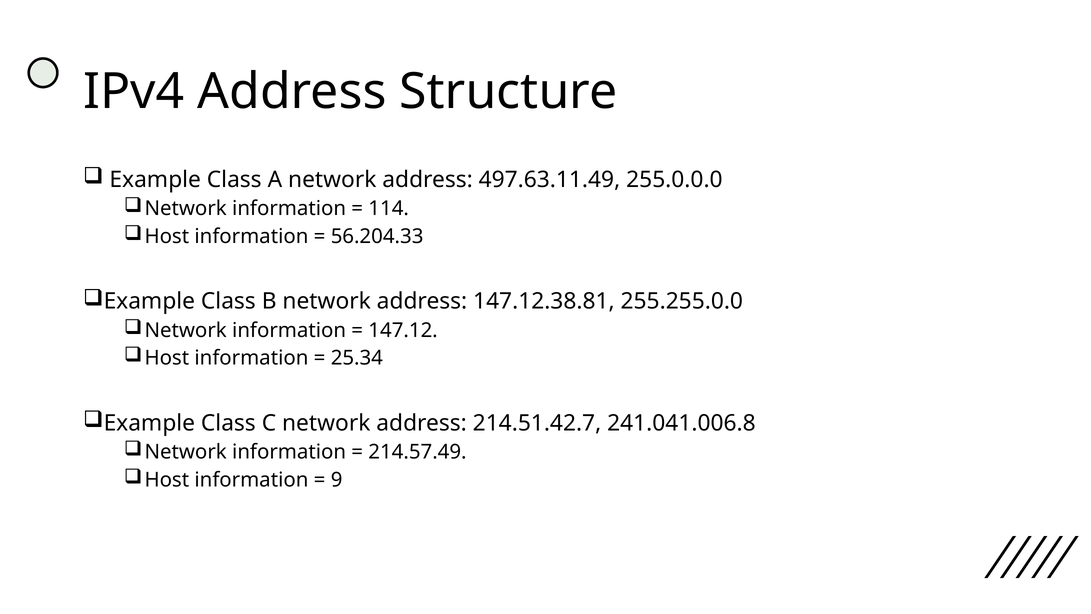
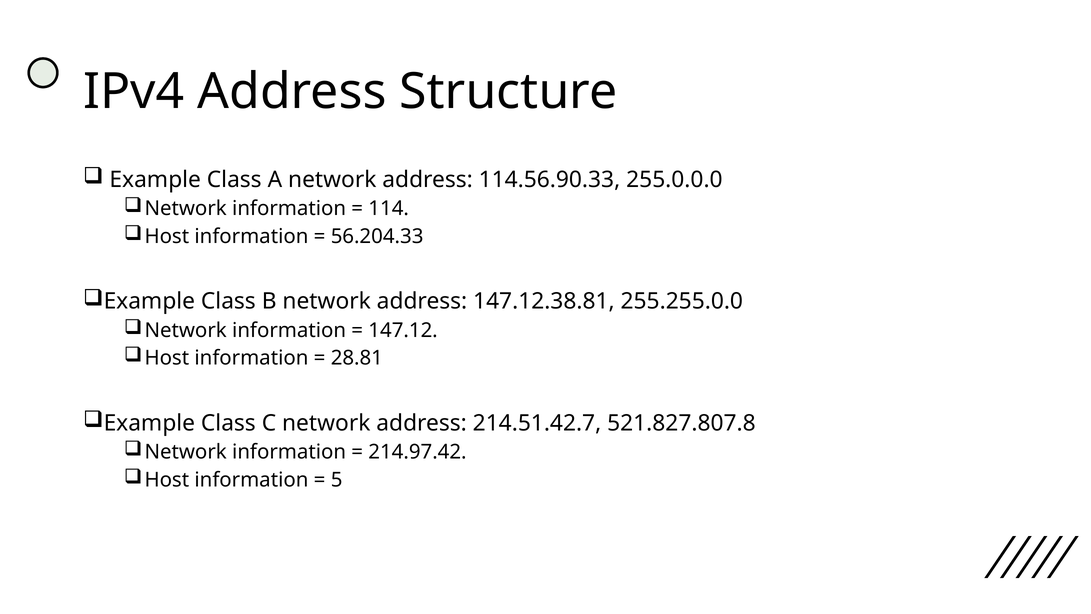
497.63.11.49: 497.63.11.49 -> 114.56.90.33 (549, 180)
25.34: 25.34 -> 28.81 (357, 358)
241.041.006.8: 241.041.006.8 -> 521.827.807.8 (681, 423)
214.57.49: 214.57.49 -> 214.97.42 (417, 452)
9: 9 -> 5 (337, 480)
